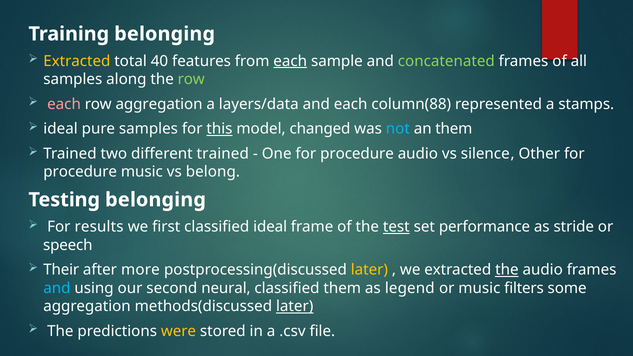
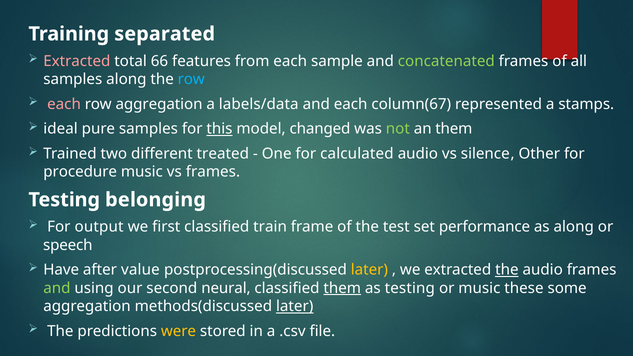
Training belonging: belonging -> separated (165, 34)
Extracted colour: yellow -> pink (77, 61)
40: 40 -> 66 (159, 61)
each underline: present -> none (290, 61)
row colour: light green -> light blue (191, 79)
layers/data: layers/data -> labels/data (259, 104)
column(88: column(88 -> column(67 (411, 104)
not colour: light blue -> light green (398, 129)
different trained: trained -> treated (223, 154)
One for procedure: procedure -> calculated (357, 154)
vs belong: belong -> frames (213, 172)
results: results -> output (99, 227)
classified ideal: ideal -> train (270, 227)
test underline: present -> none (396, 227)
as stride: stride -> along (574, 227)
Their: Their -> Have (61, 270)
more: more -> value (140, 270)
and colour: light blue -> light green (57, 288)
them underline: none -> present (342, 288)
as legend: legend -> testing (410, 288)
filters: filters -> these (524, 288)
